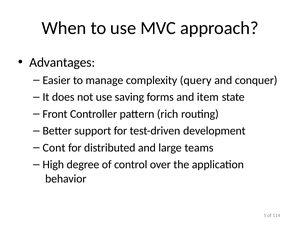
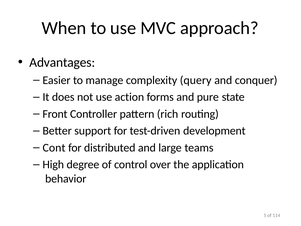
saving: saving -> action (129, 97)
item: item -> pure (208, 97)
